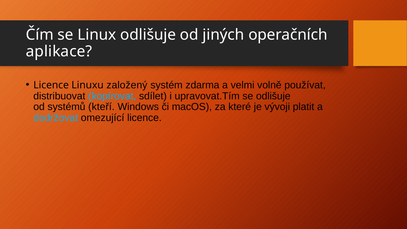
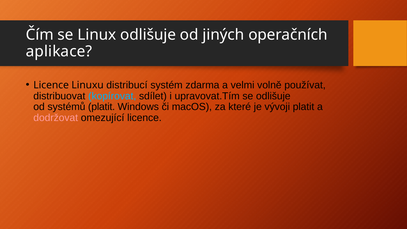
založený: založený -> distribucí (127, 85)
systémů kteří: kteří -> platit (102, 107)
dodržovat colour: light blue -> pink (56, 118)
